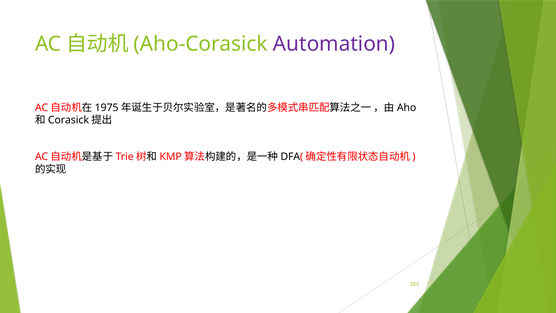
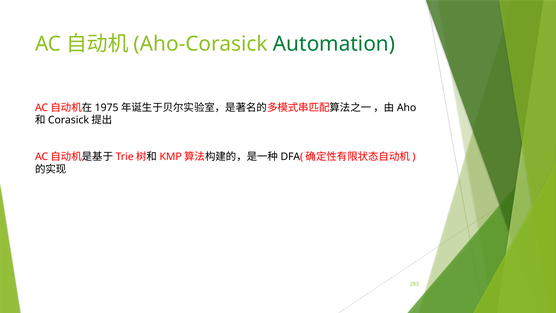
Automation colour: purple -> green (334, 44)
